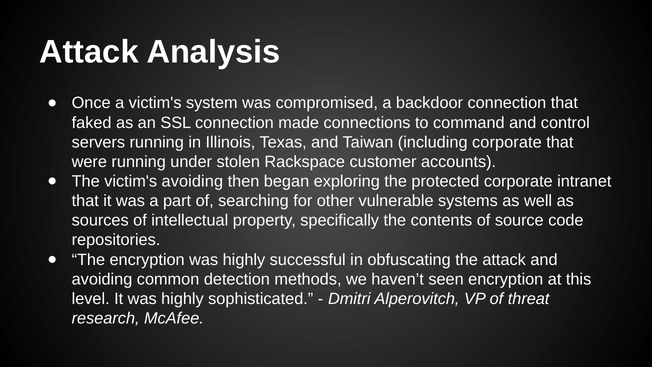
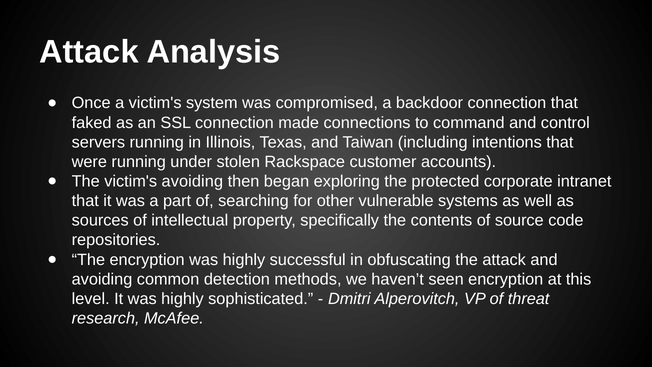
including corporate: corporate -> intentions (507, 142)
